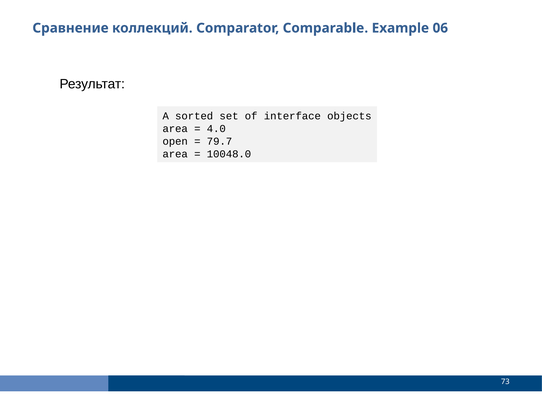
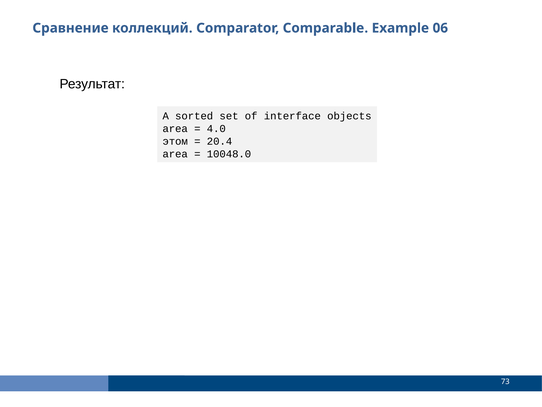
open: open -> этом (175, 141)
79.7: 79.7 -> 20.4 (220, 141)
